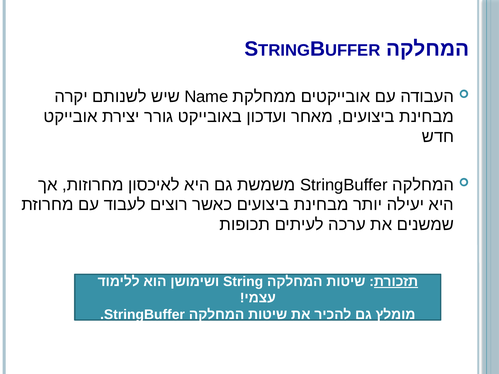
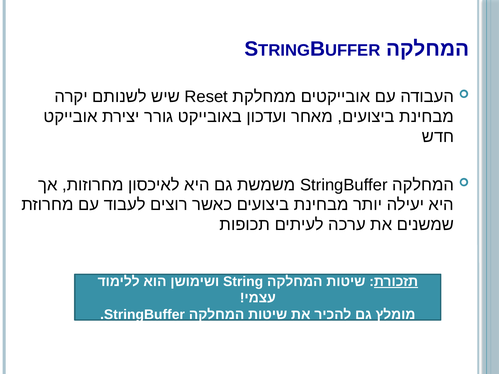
Name: Name -> Reset (206, 97)
